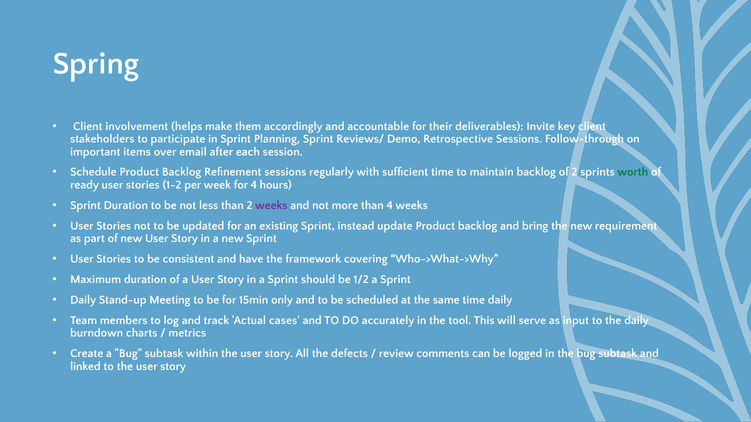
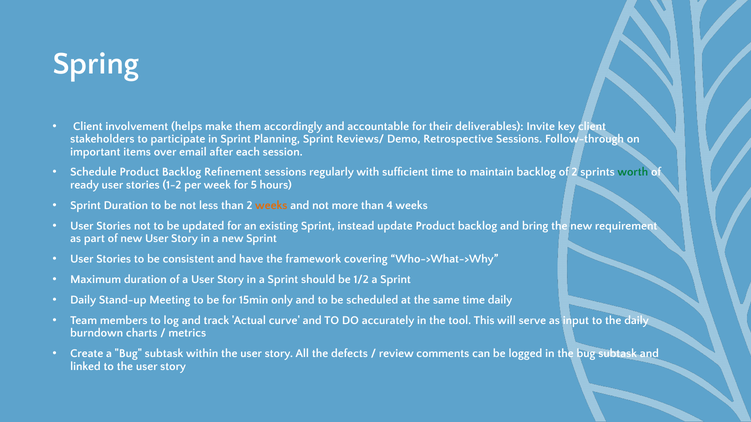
for 4: 4 -> 5 (254, 185)
weeks colour: purple -> orange (271, 206)
cases: cases -> curve (284, 321)
